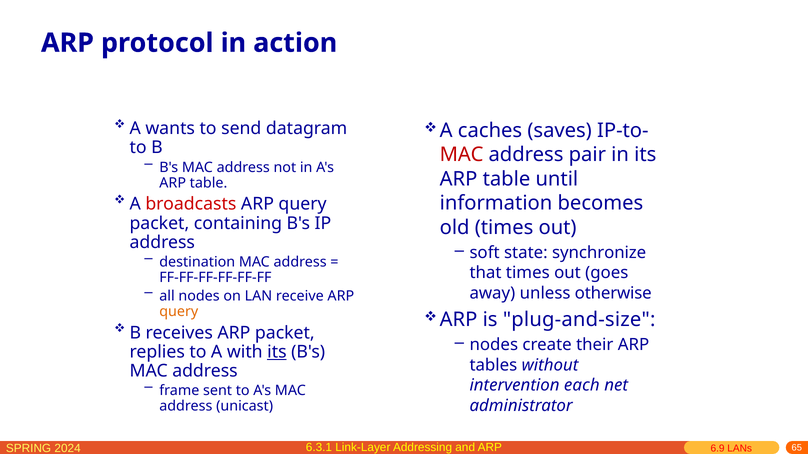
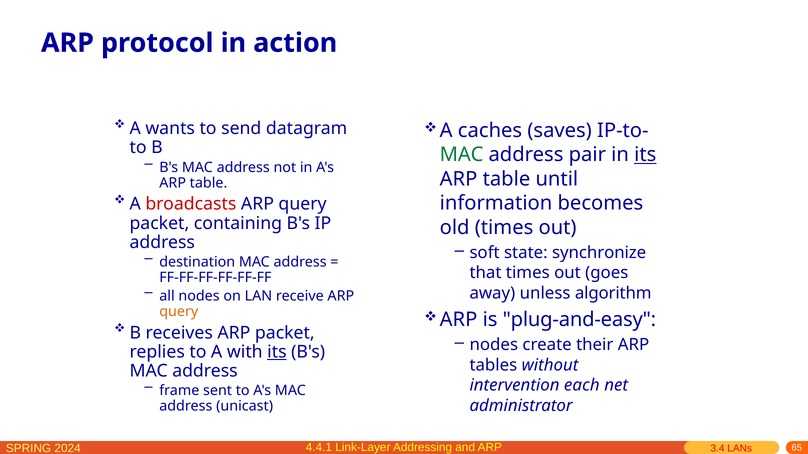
MAC colour: red -> green (462, 155)
its underline: none -> present (645, 155)
otherwise: otherwise -> algorithm (613, 293)
plug-and-size: plug-and-size -> plug-and-easy (579, 320)
6.3.1: 6.3.1 -> 4.4.1 (319, 448)
6.9: 6.9 -> 3.4 (718, 449)
